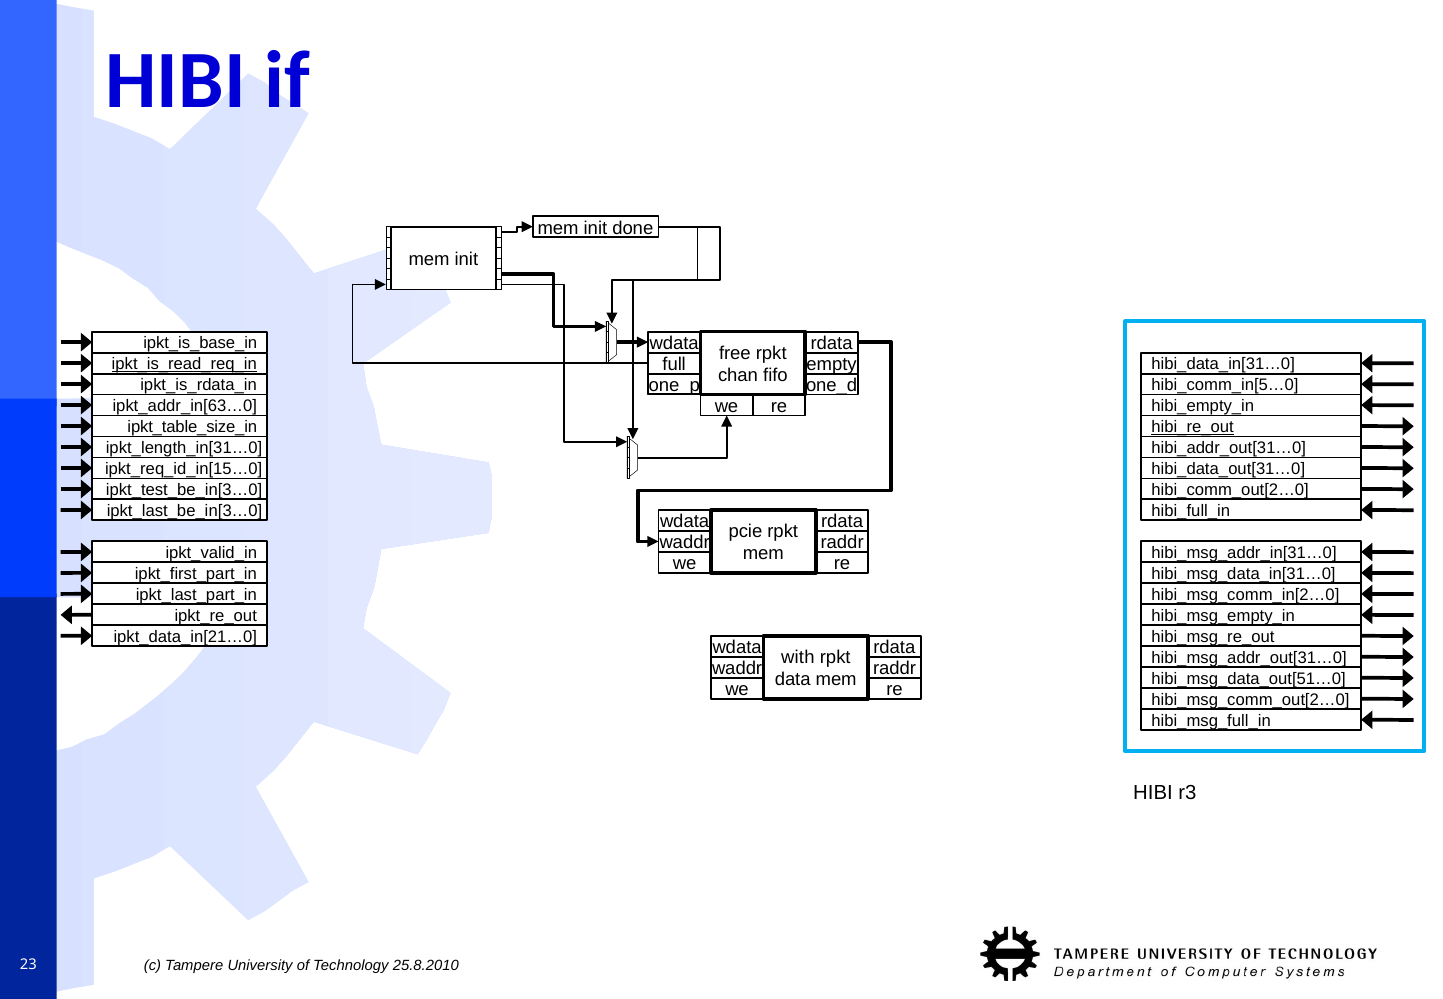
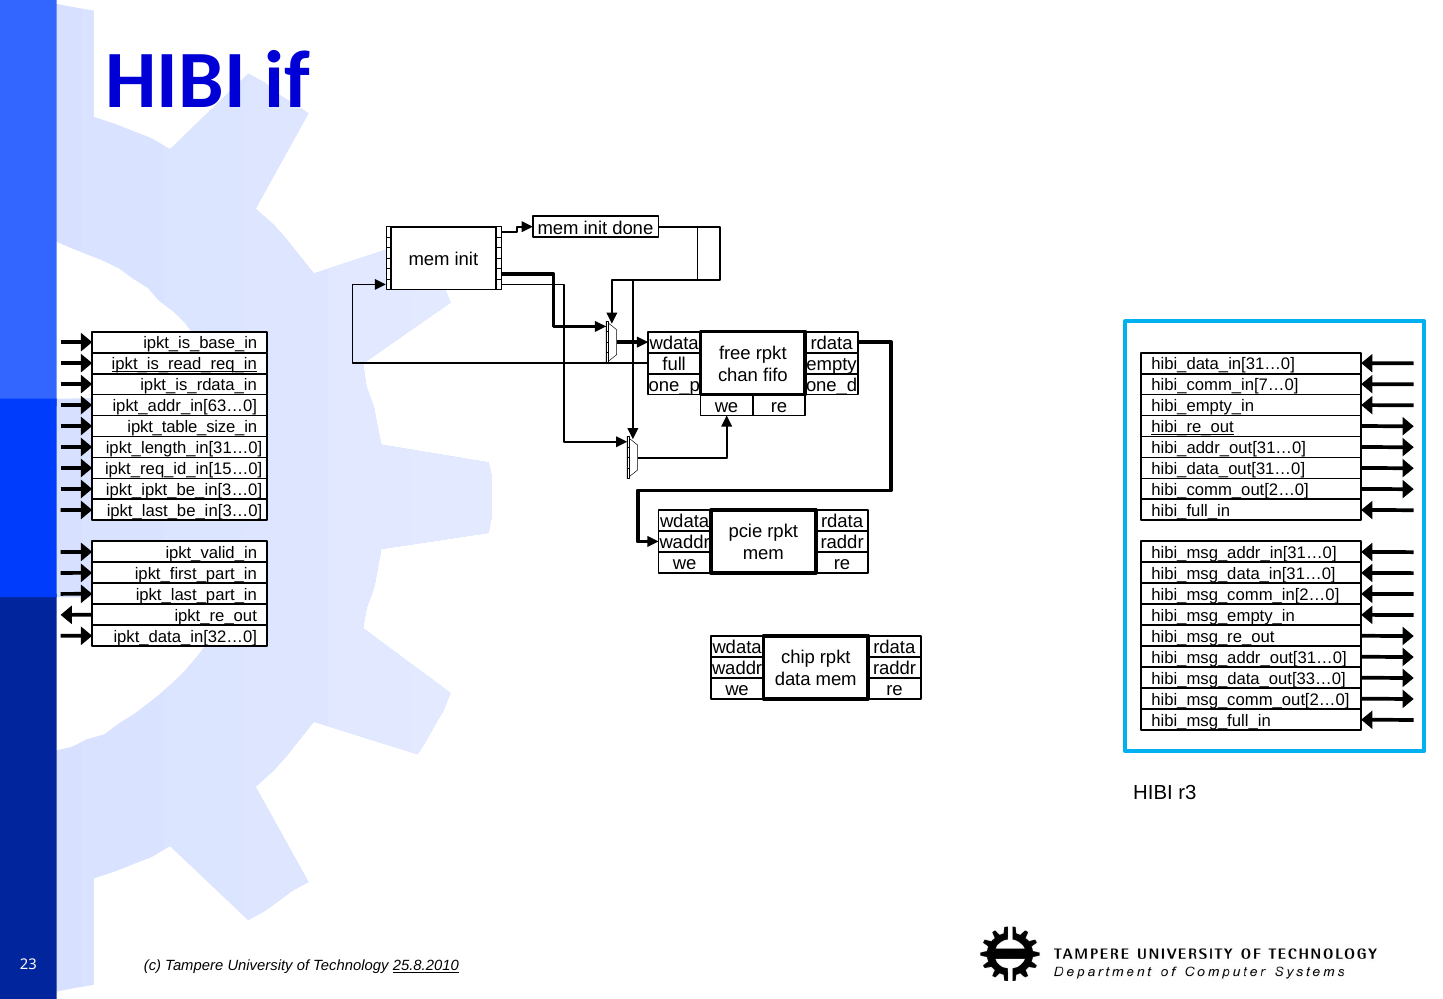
one_p underline: present -> none (674, 385)
hibi_comm_in[5…0: hibi_comm_in[5…0 -> hibi_comm_in[7…0 (1225, 385)
ipkt_test_be_in[3…0: ipkt_test_be_in[3…0 -> ipkt_ipkt_be_in[3…0 (184, 490)
ipkt_data_in[21…0: ipkt_data_in[21…0 -> ipkt_data_in[32…0 (185, 637)
with: with -> chip (798, 657)
hibi_msg_data_out[51…0: hibi_msg_data_out[51…0 -> hibi_msg_data_out[33…0 (1249, 679)
25.8.2010 underline: none -> present (426, 966)
